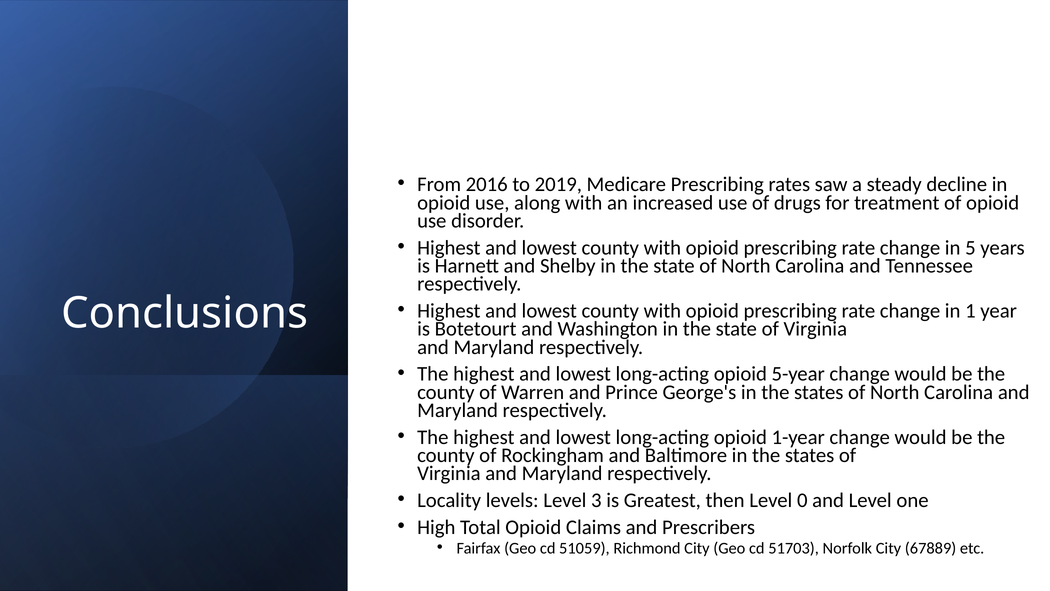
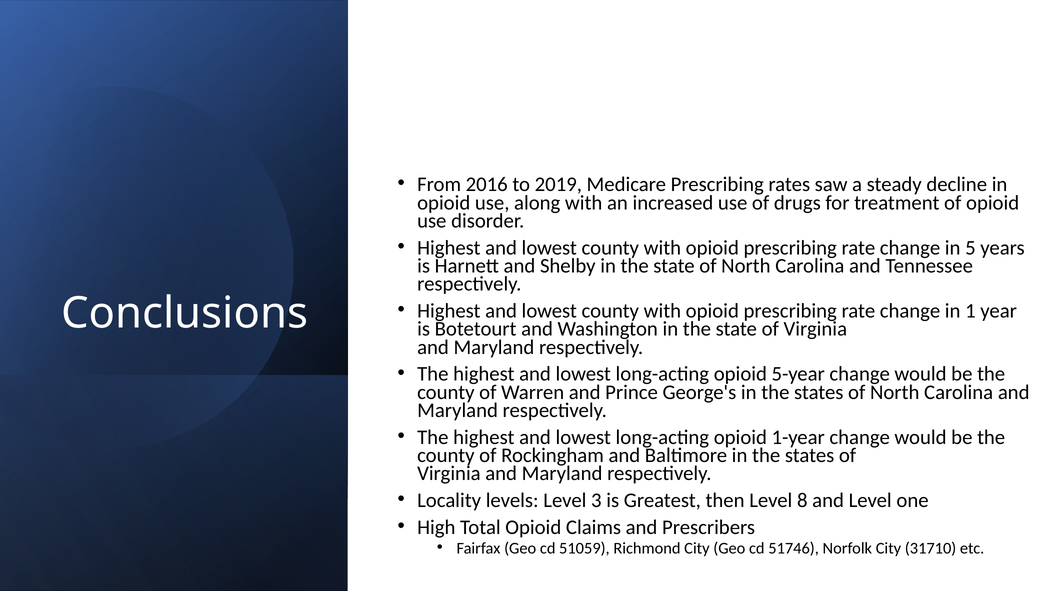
0: 0 -> 8 (802, 500)
51703: 51703 -> 51746 (794, 548)
67889: 67889 -> 31710 (931, 548)
